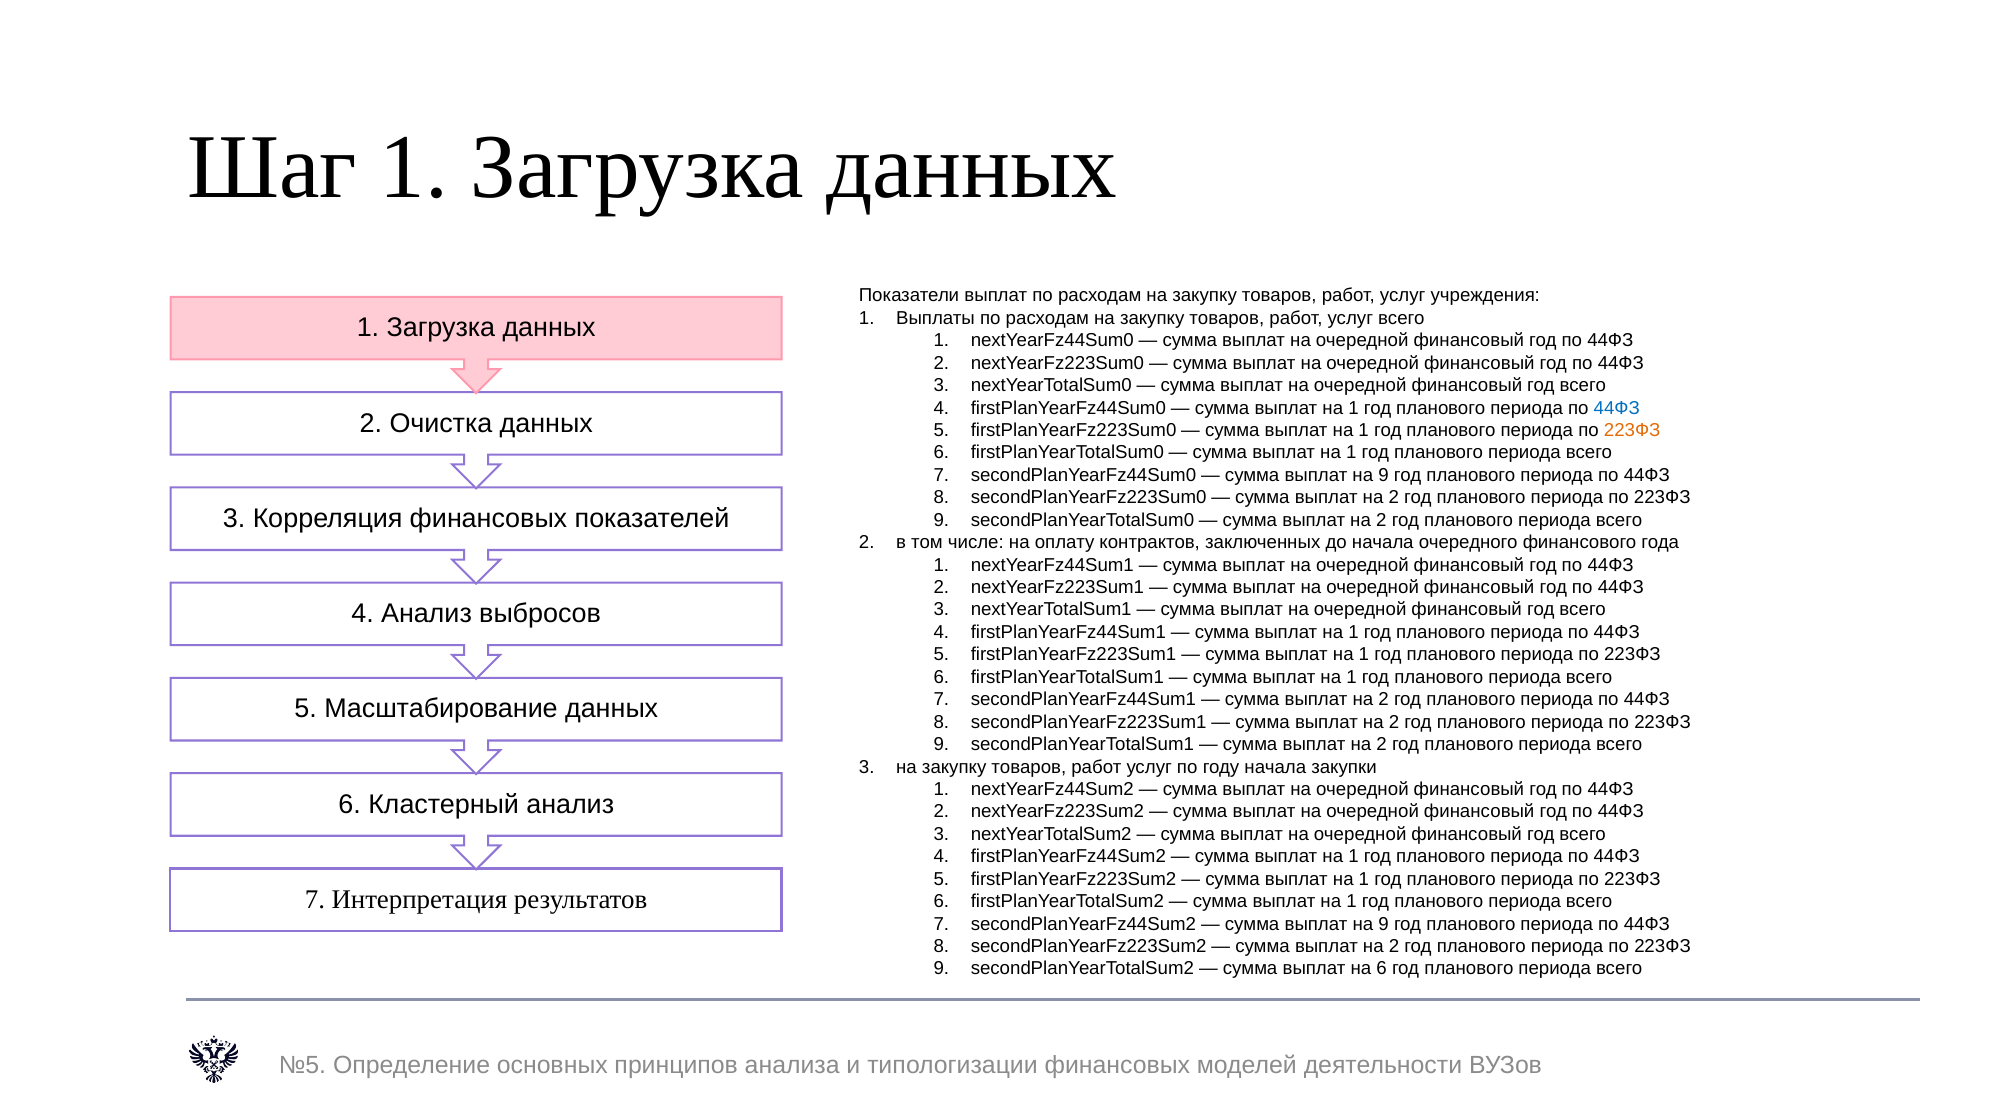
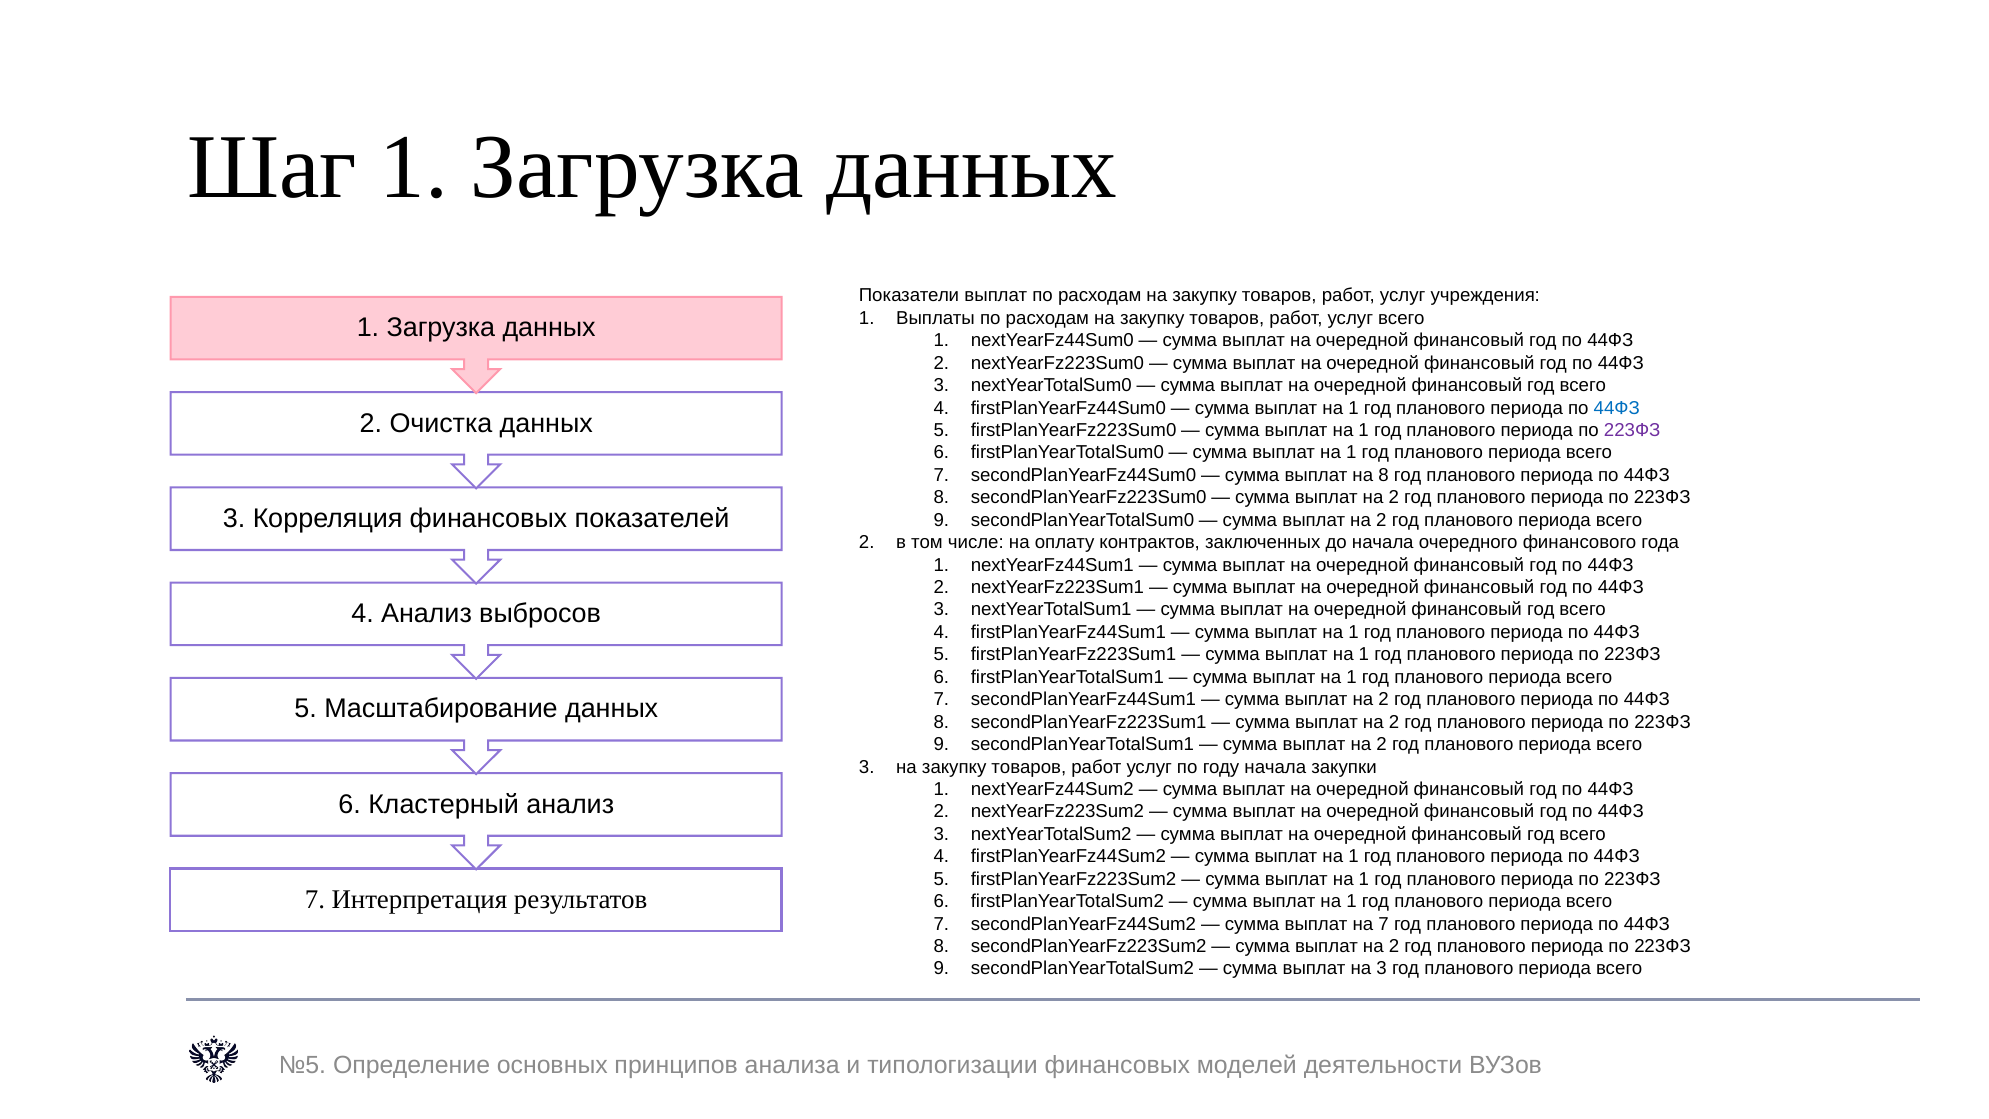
223ФЗ colour: orange -> purple (1632, 430)
9: 9 -> 8 (1384, 475)
9: 9 -> 7 (1384, 924)
на 6: 6 -> 3 (1382, 969)
